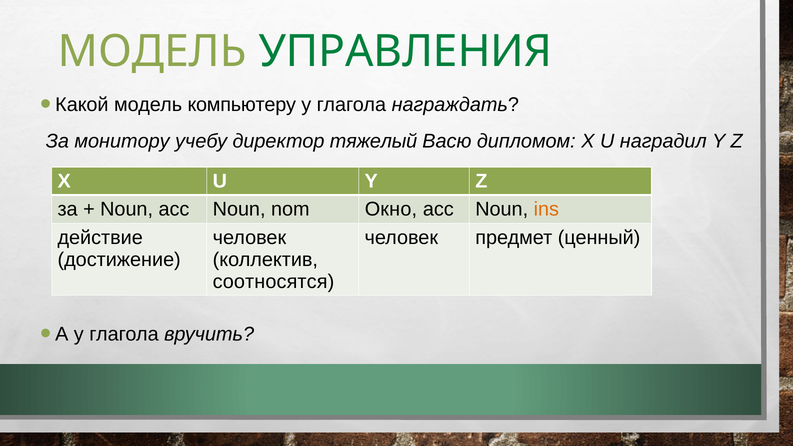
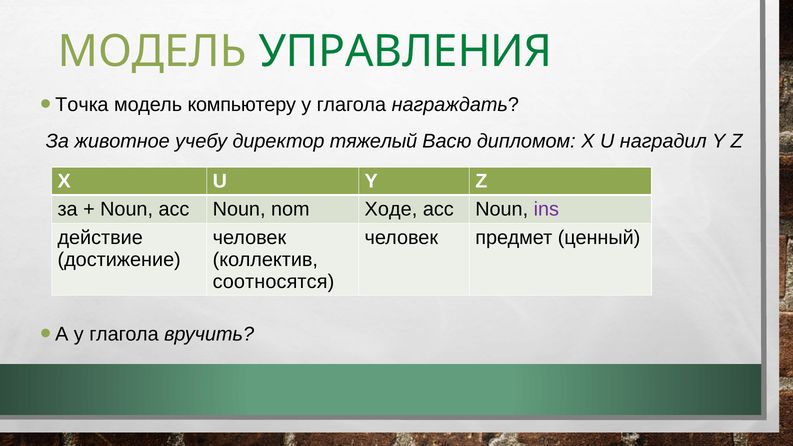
Какой: Какой -> Точка (82, 105)
монитору: монитору -> животное (122, 141)
Окно: Окно -> Ходе (391, 209)
ins colour: orange -> purple (546, 209)
